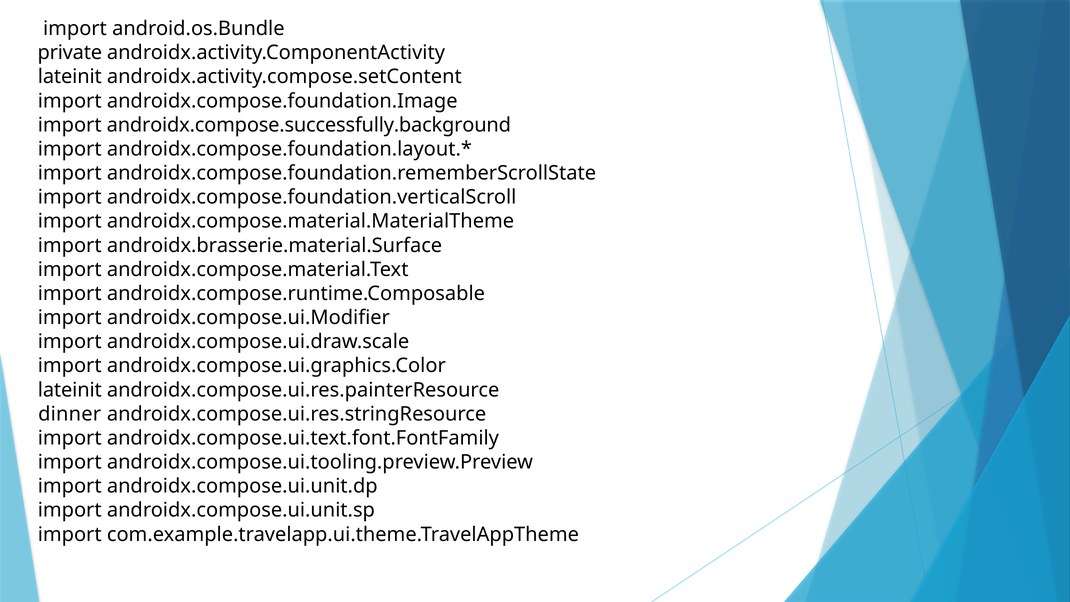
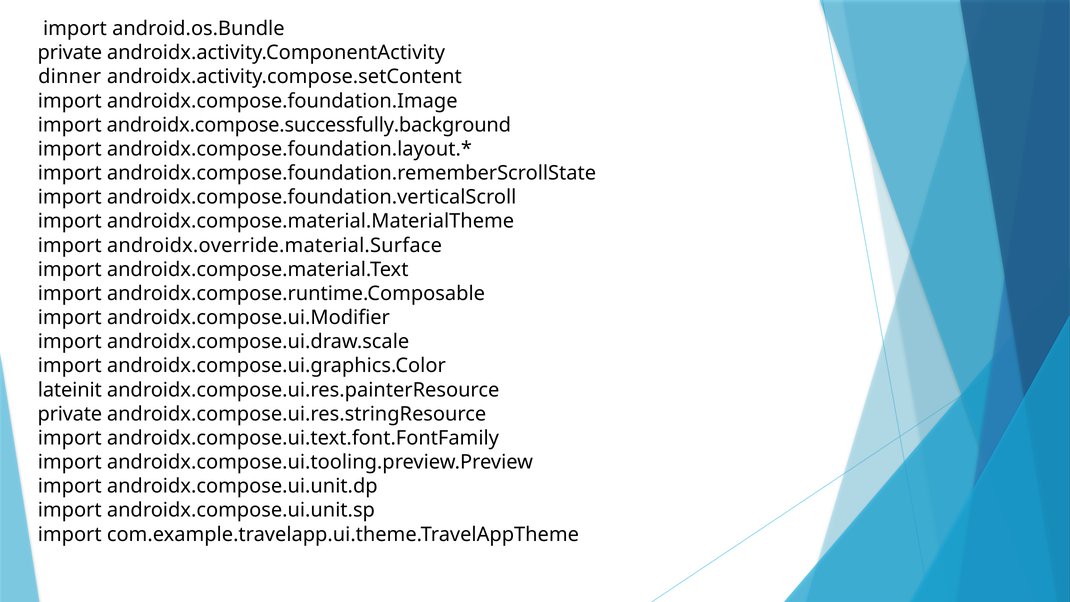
lateinit: lateinit -> dinner (70, 77)
androidx.brasserie.material.Surface: androidx.brasserie.material.Surface -> androidx.override.material.Surface (274, 245)
dinner: dinner -> private (70, 414)
